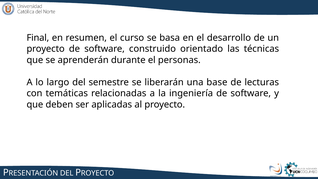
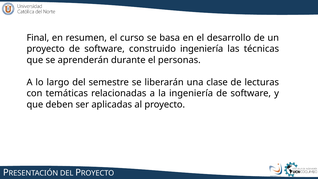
construido orientado: orientado -> ingeniería (202, 49)
base: base -> clase (217, 82)
